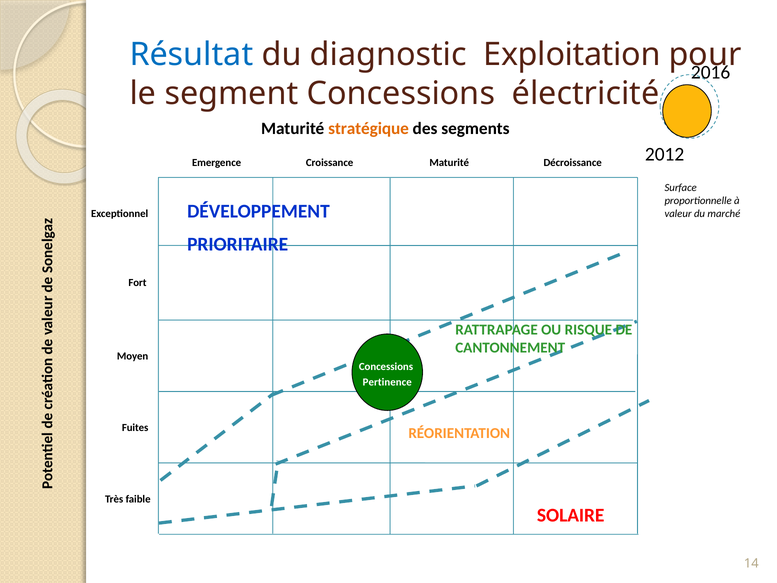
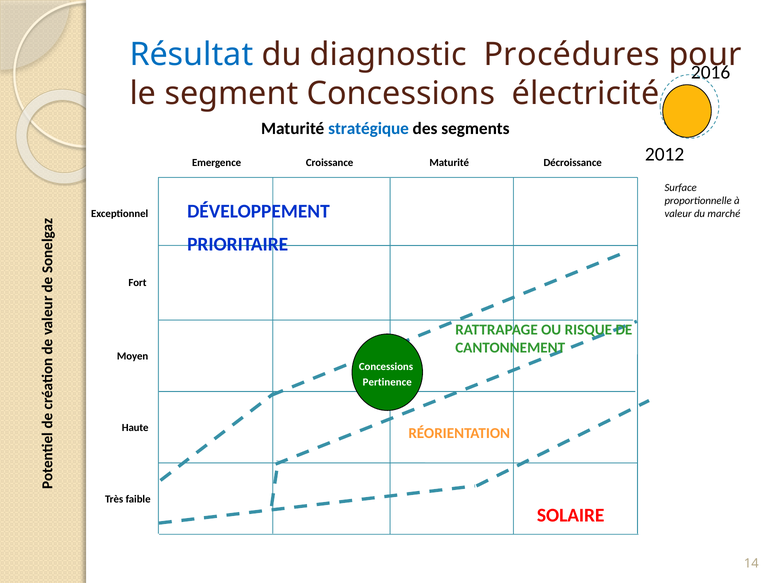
Exploitation: Exploitation -> Procédures (572, 55)
stratégique colour: orange -> blue (369, 129)
Fuites: Fuites -> Haute (135, 428)
